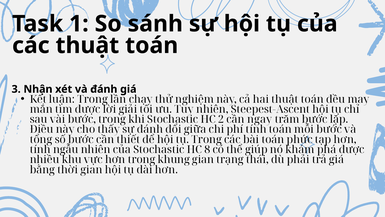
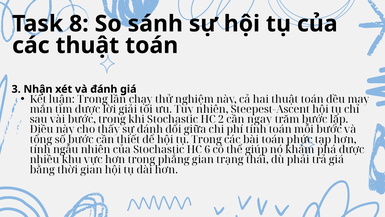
1: 1 -> 8 (79, 24)
8: 8 -> 6 (207, 149)
khung: khung -> phẳng (174, 159)
